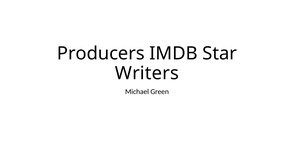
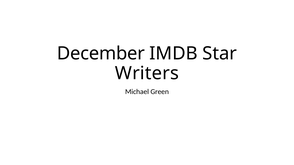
Producers: Producers -> December (101, 54)
